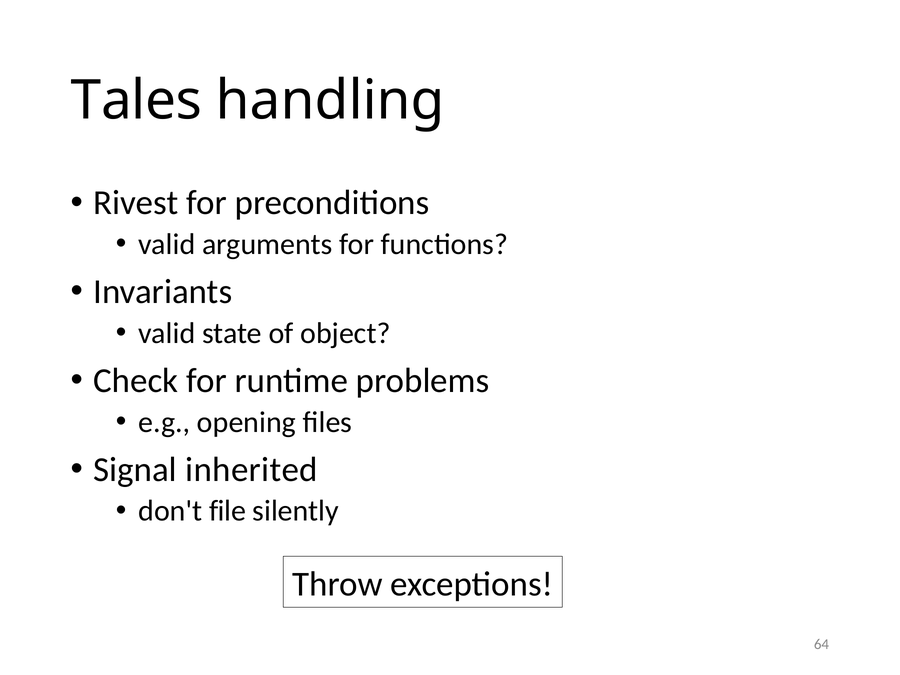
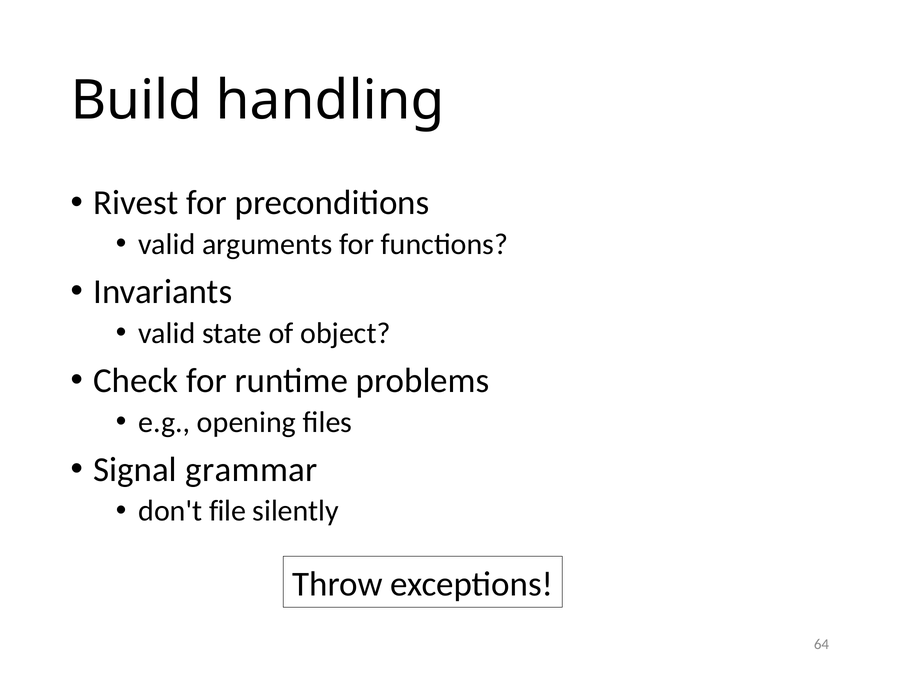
Tales: Tales -> Build (136, 101)
inherited: inherited -> grammar (252, 470)
